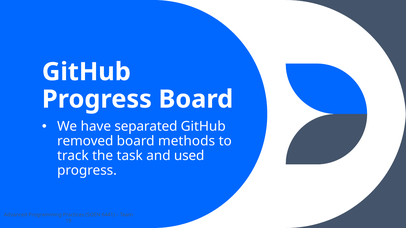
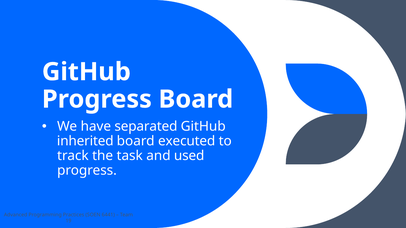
removed: removed -> inherited (85, 141)
methods: methods -> executed (187, 141)
